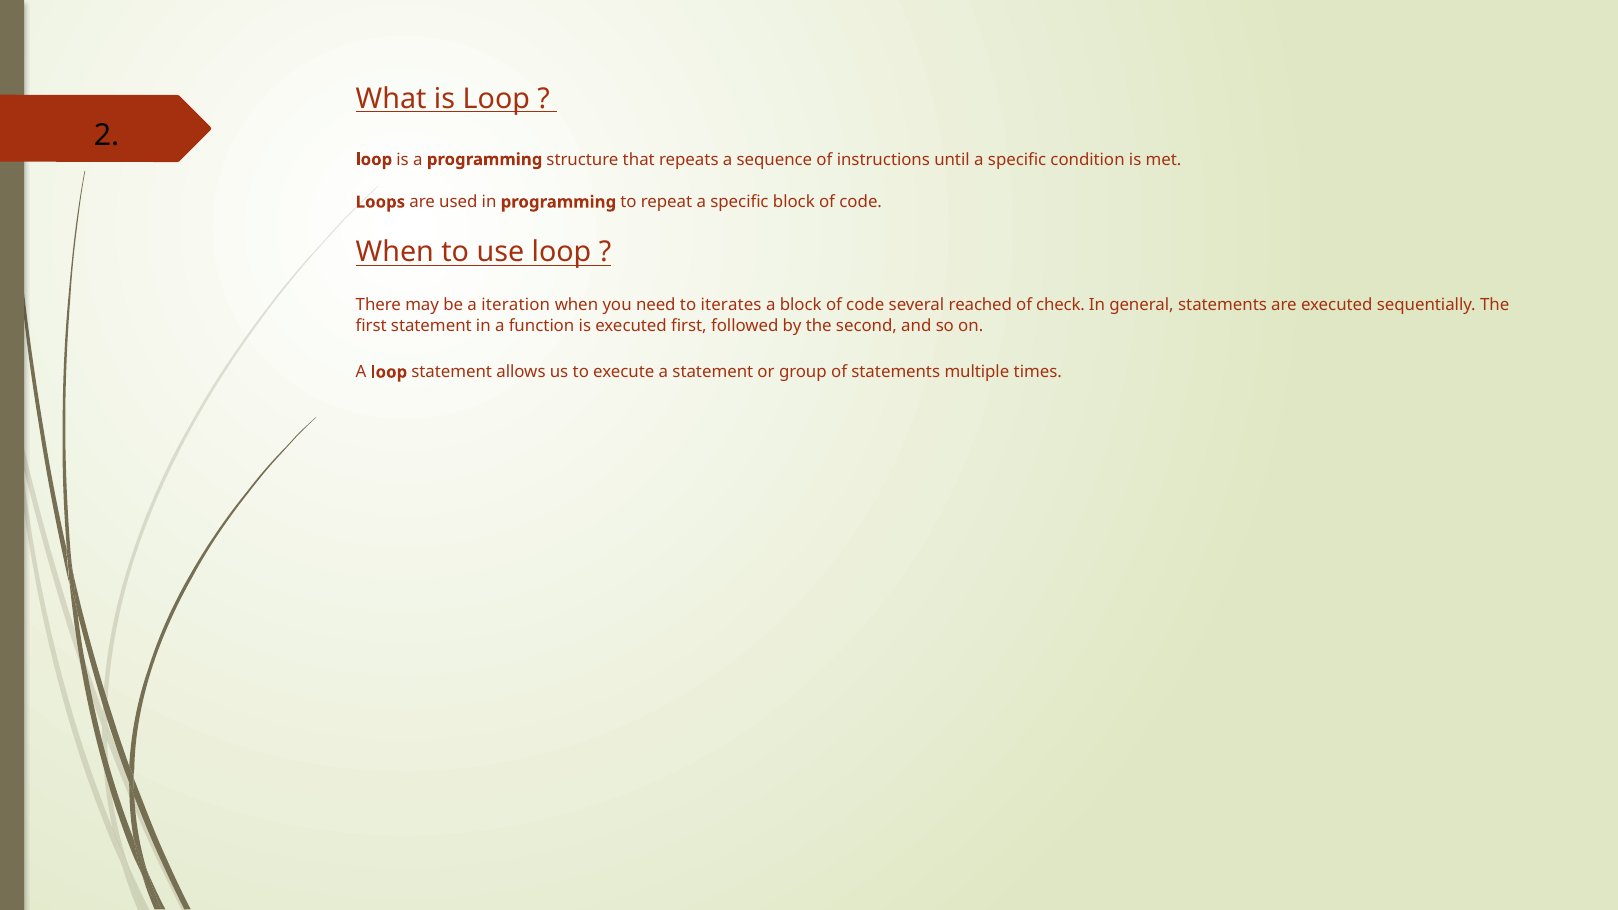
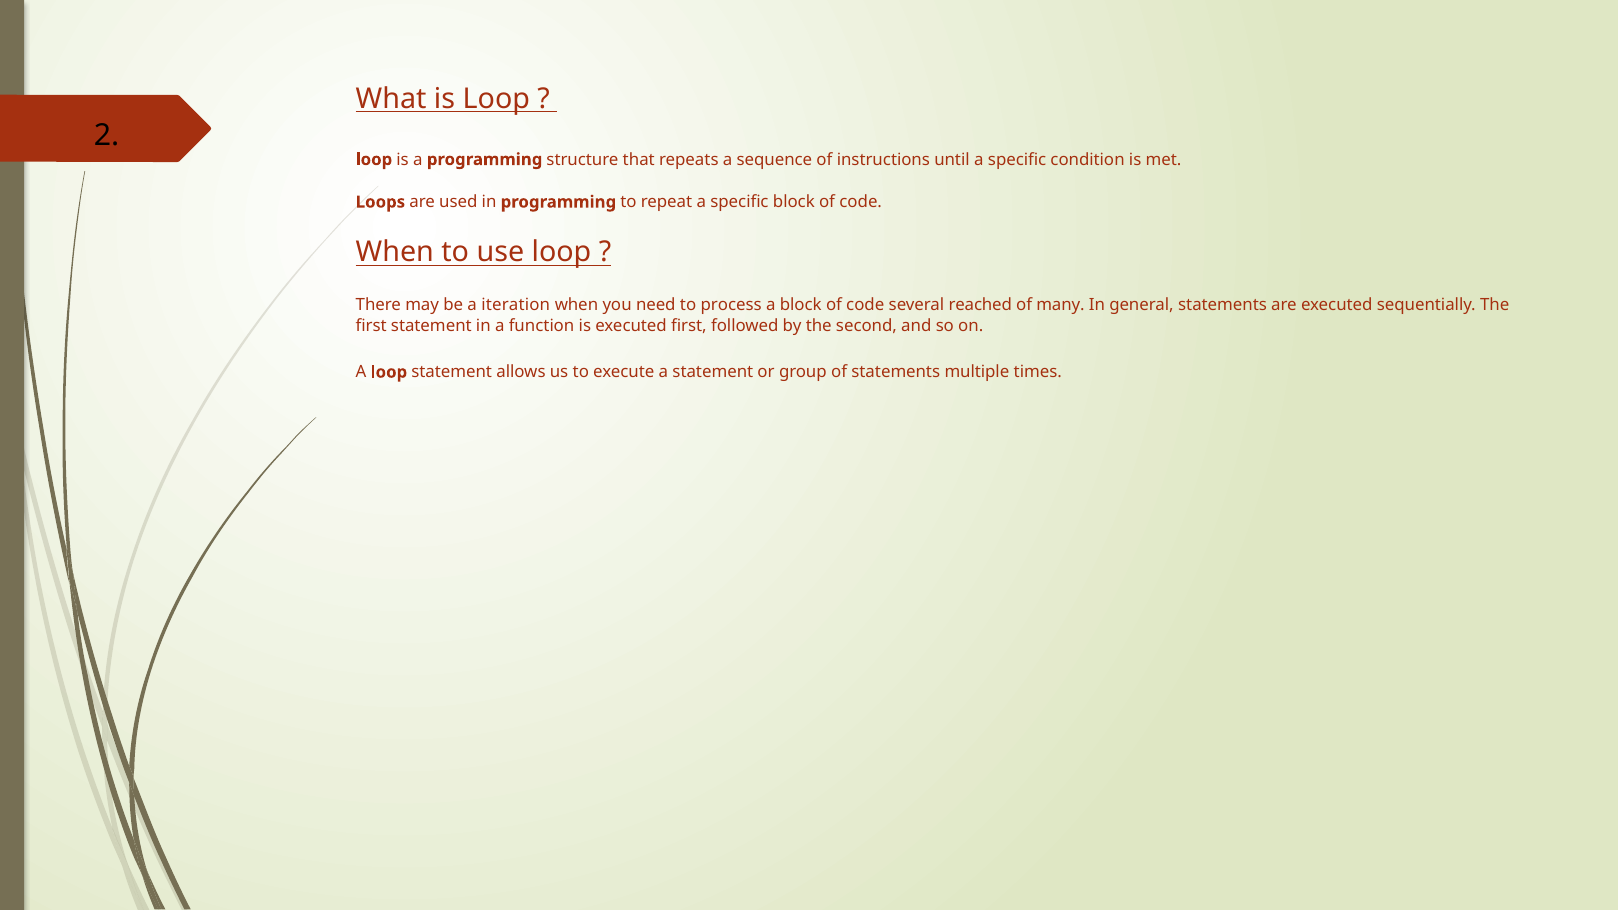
iterates: iterates -> process (731, 305)
check: check -> many (1061, 305)
